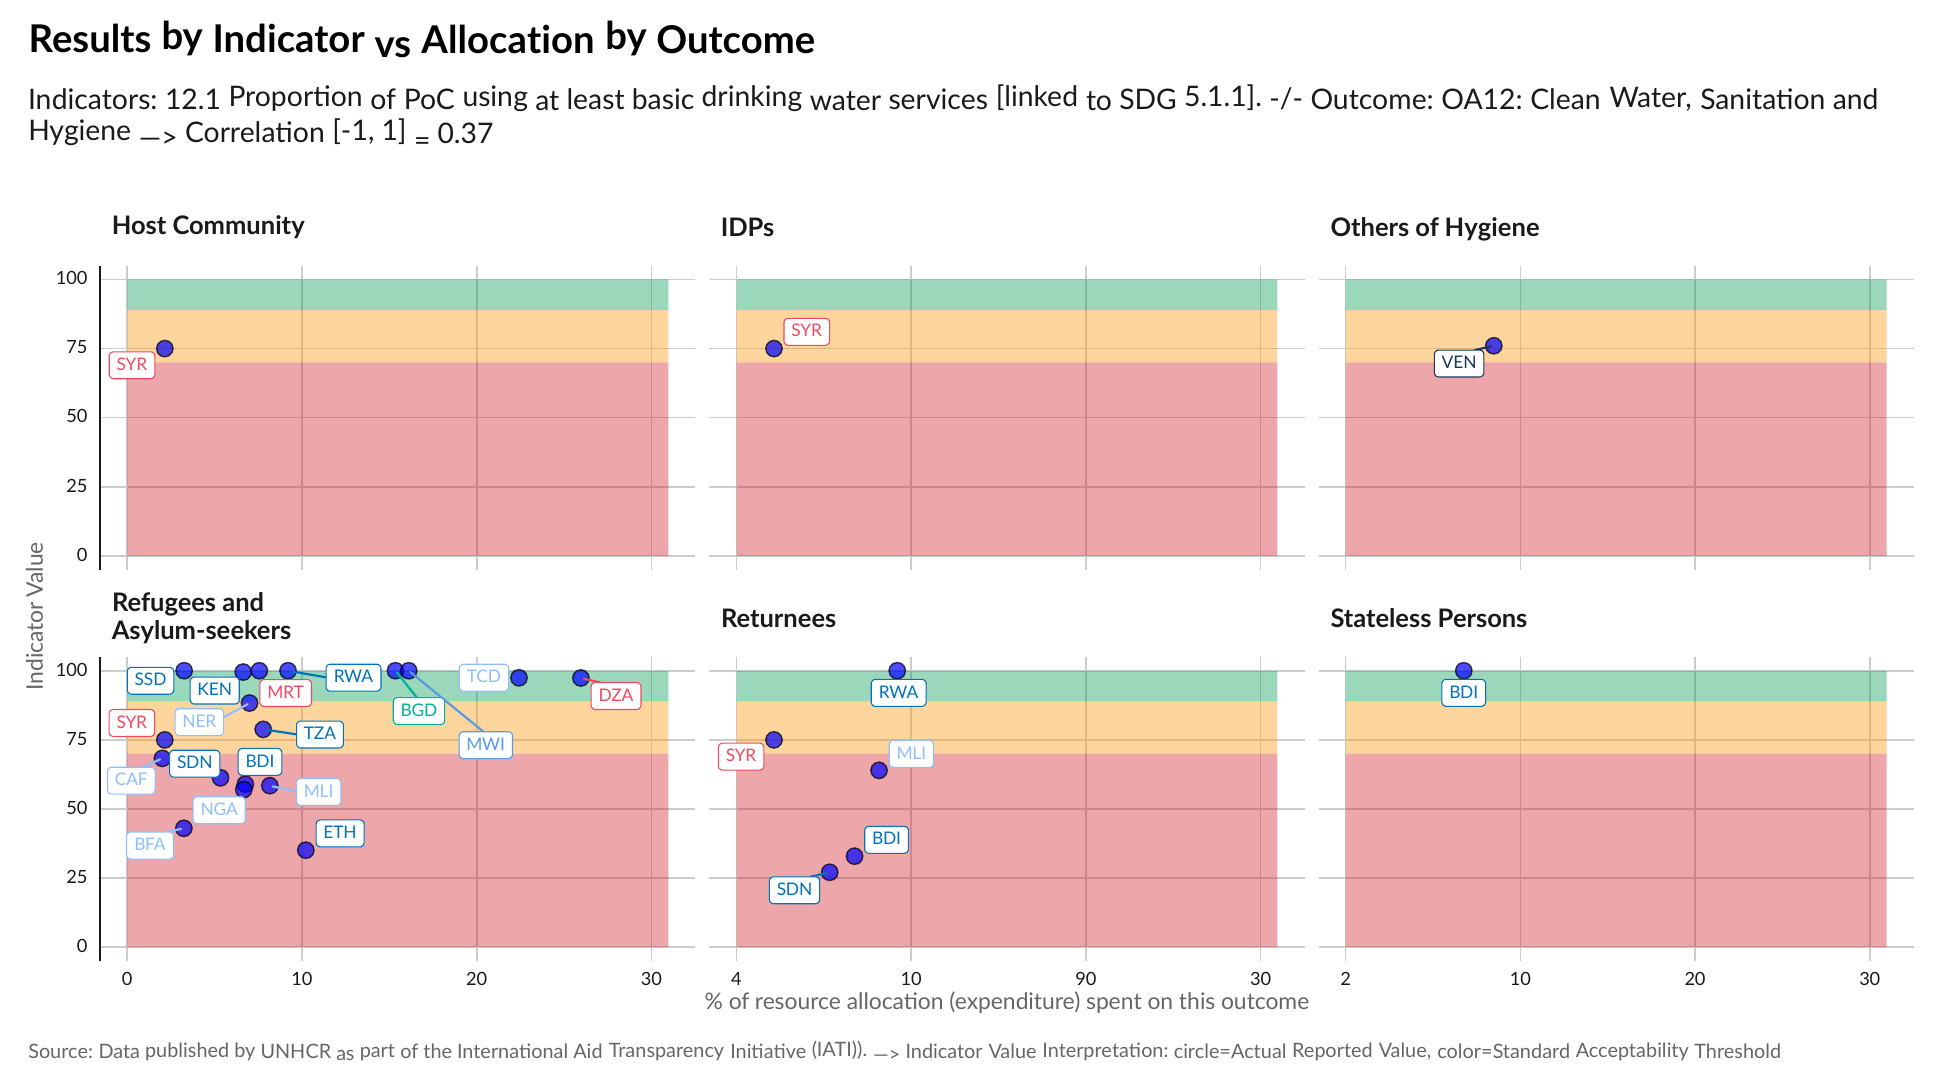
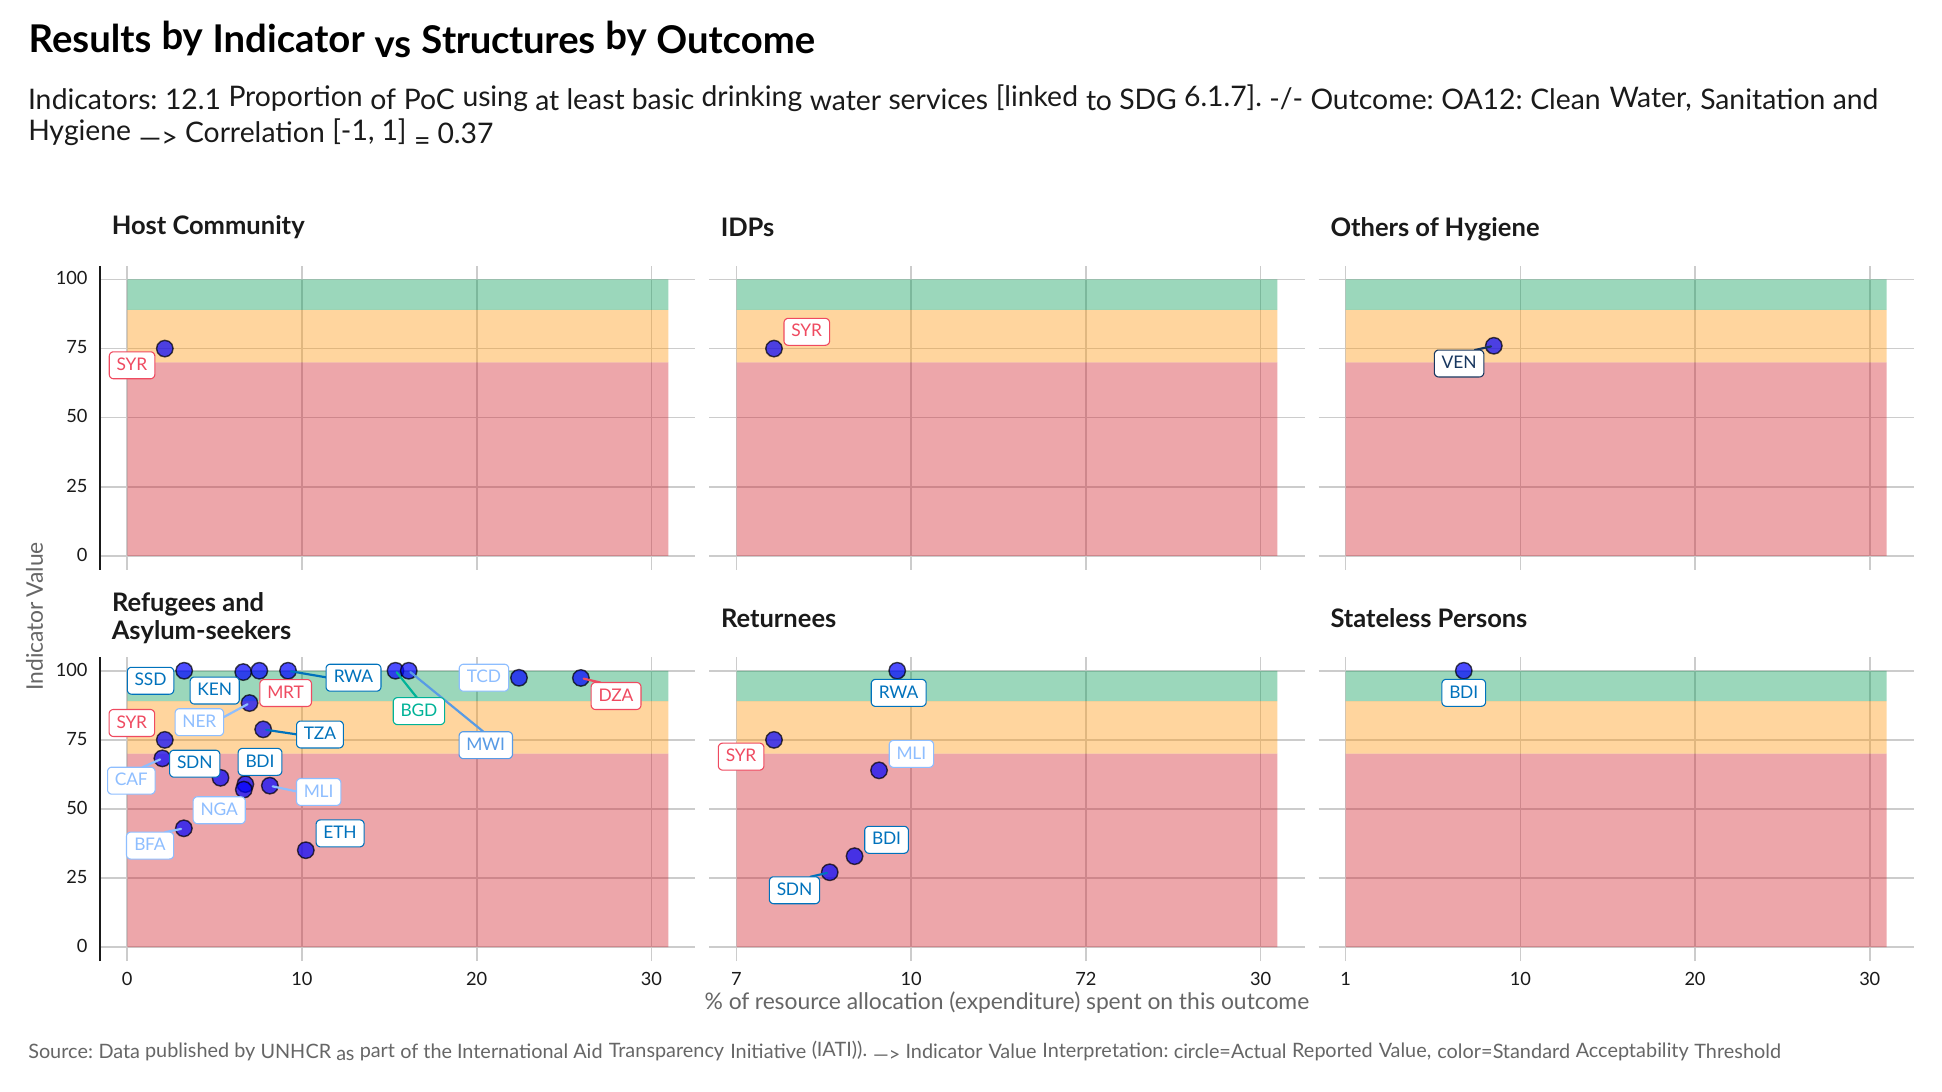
vs Allocation: Allocation -> Structures (508, 41)
5.1.1: 5.1.1 -> 6.1.7 (1223, 97)
4: 4 -> 7 (736, 980)
90: 90 -> 72 (1086, 980)
30 2: 2 -> 1 (1346, 980)
